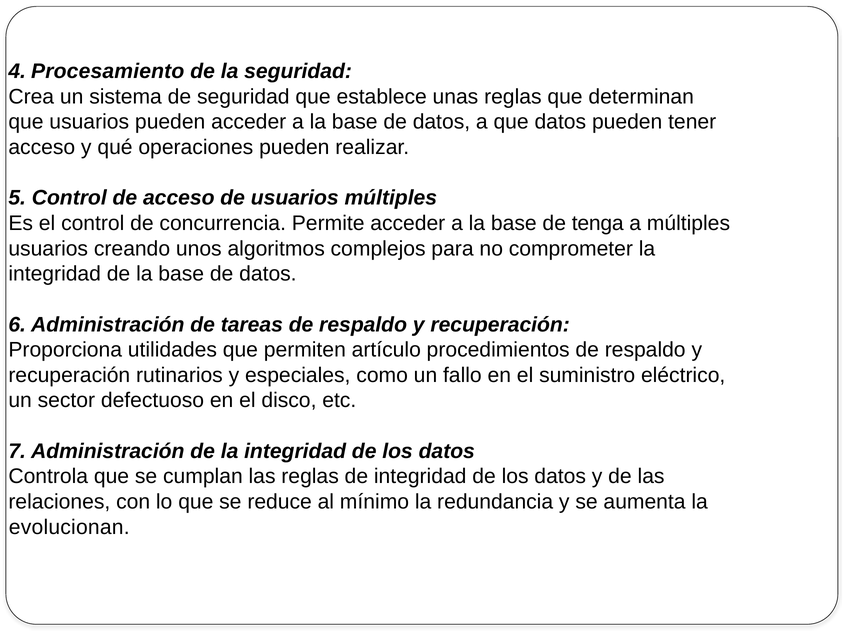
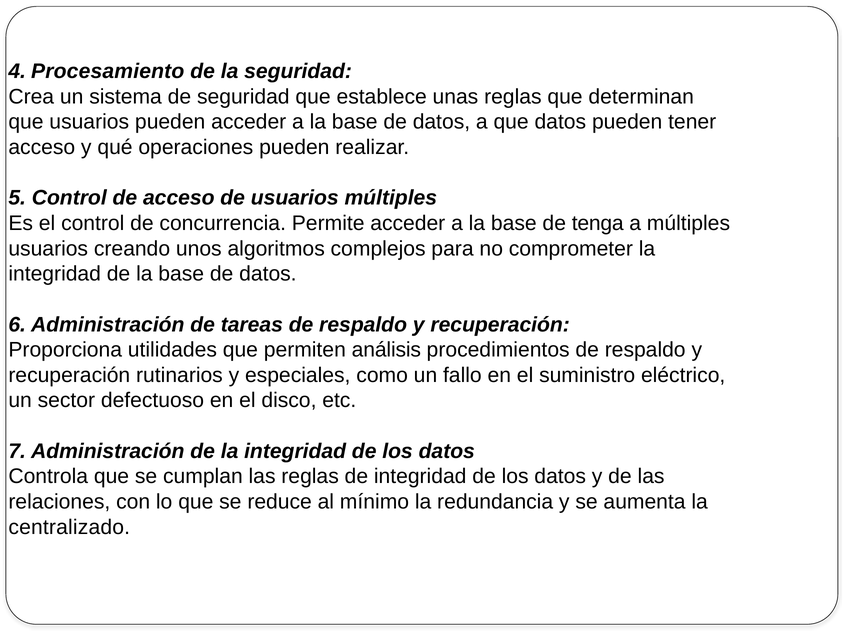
artículo: artículo -> análisis (386, 350)
evolucionan: evolucionan -> centralizado (69, 527)
